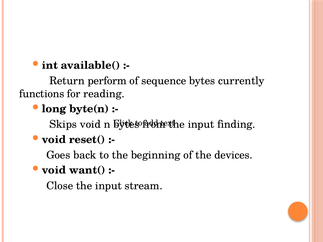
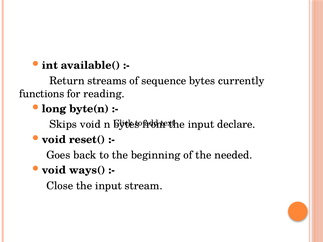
perform: perform -> streams (107, 81)
finding: finding -> declare (236, 125)
devices: devices -> needed (233, 155)
want(: want( -> ways( (87, 170)
